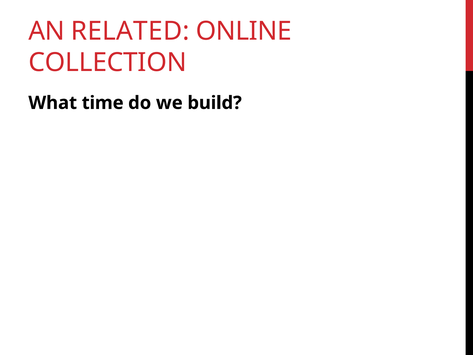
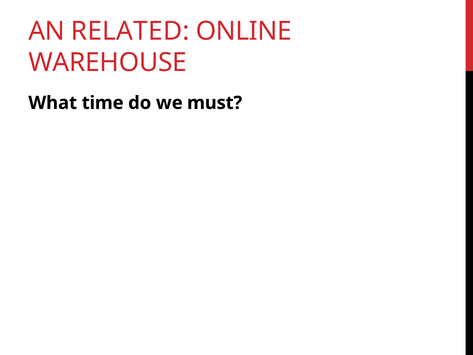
COLLECTION: COLLECTION -> WAREHOUSE (108, 63)
build: build -> must (215, 103)
